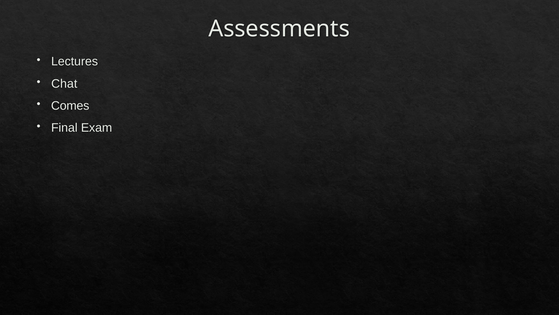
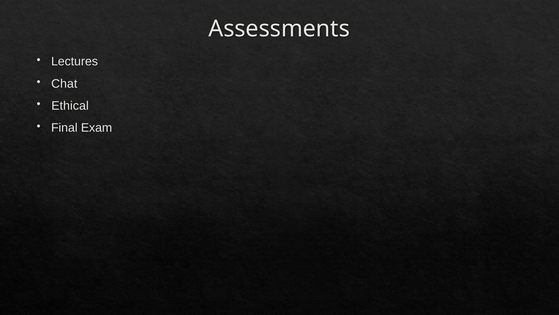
Comes: Comes -> Ethical (70, 106)
